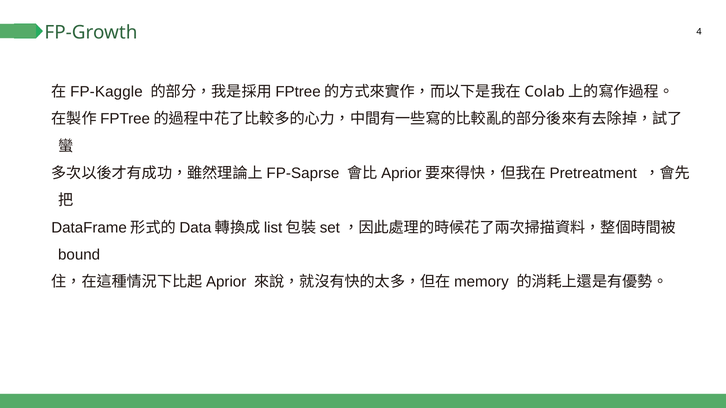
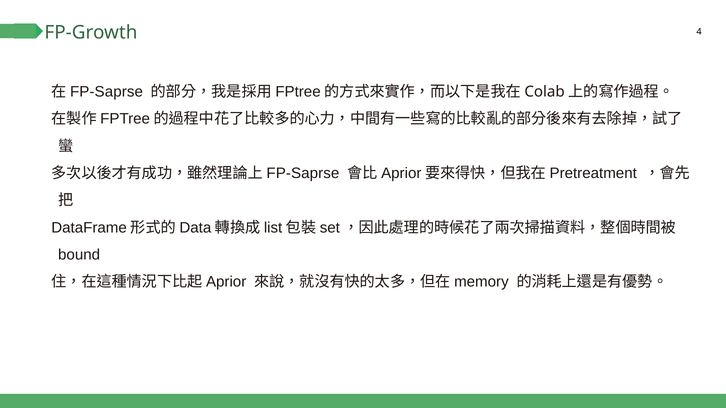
FP-Kaggle: FP-Kaggle -> FP-Saprse (106, 92)
